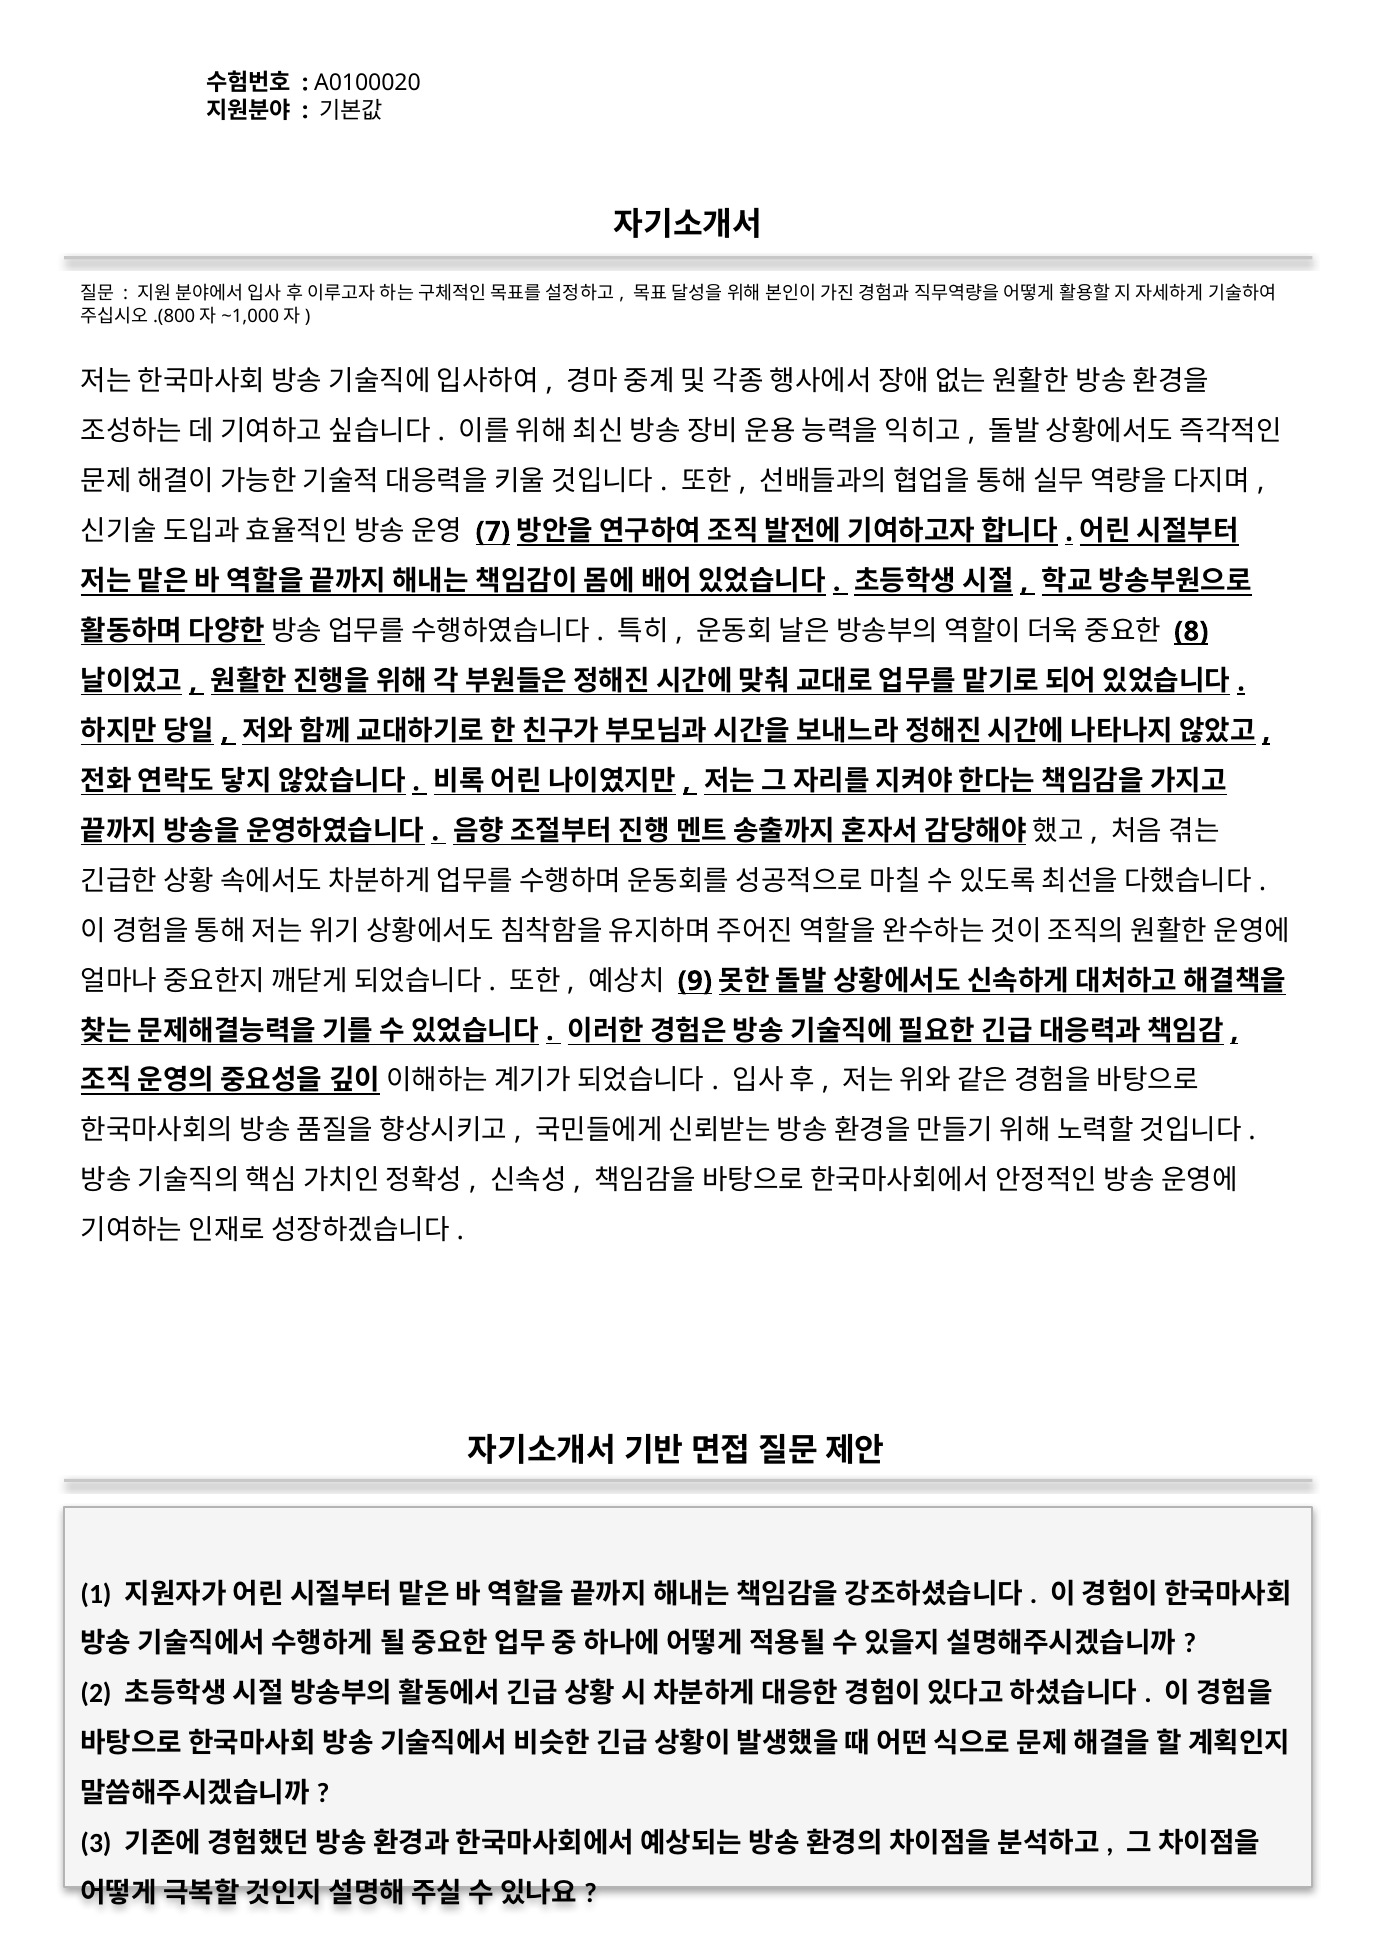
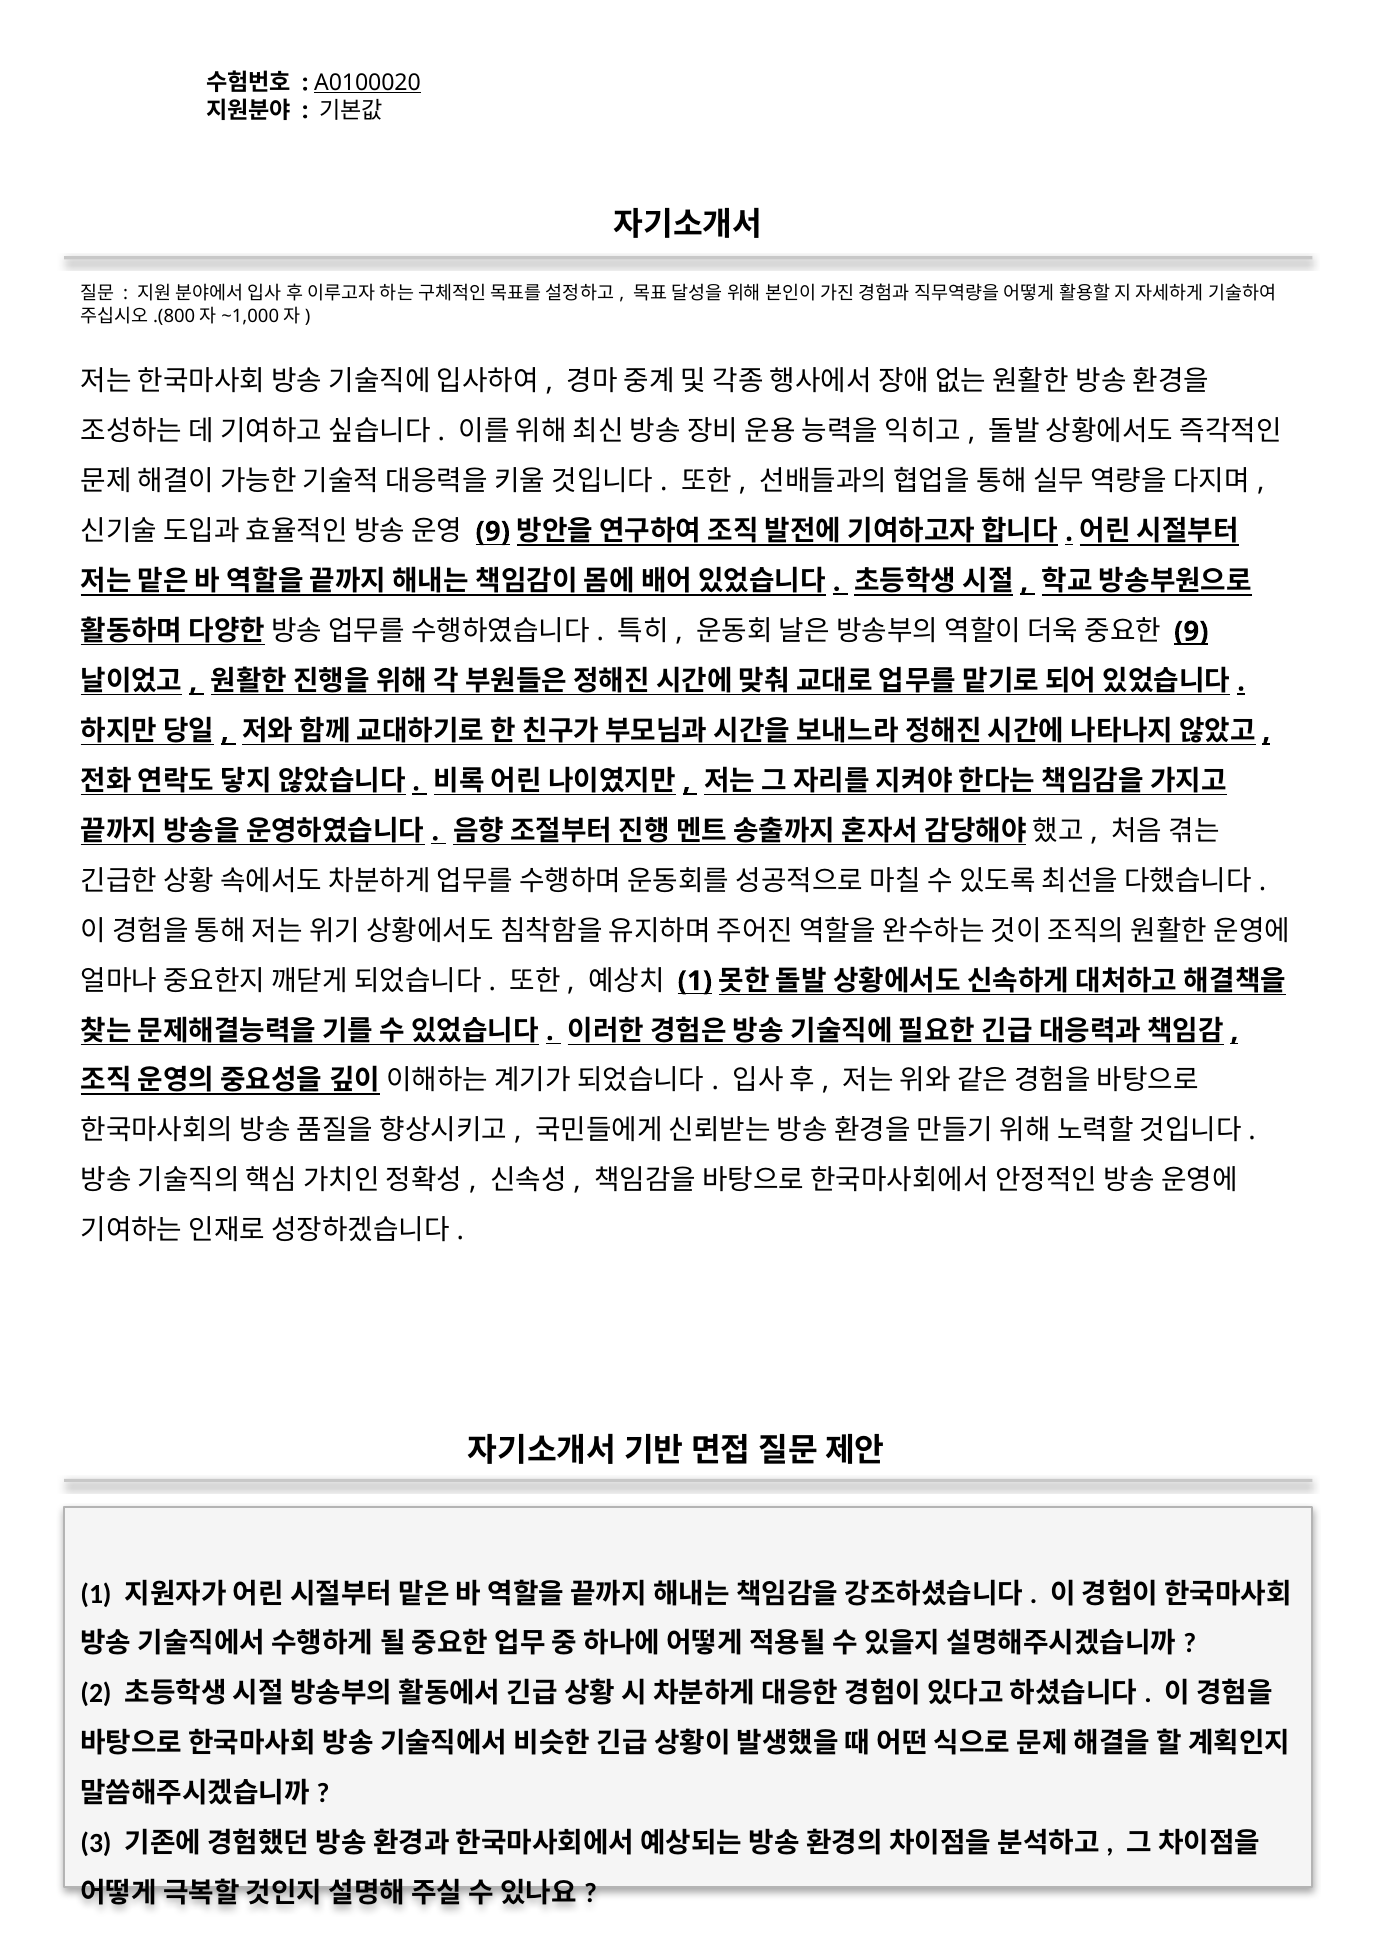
A0100020 underline: none -> present (367, 83)
7: 7 -> 9 (493, 532)
8: 8 -> 9 (1191, 631)
9: 9 -> 1 (695, 981)
